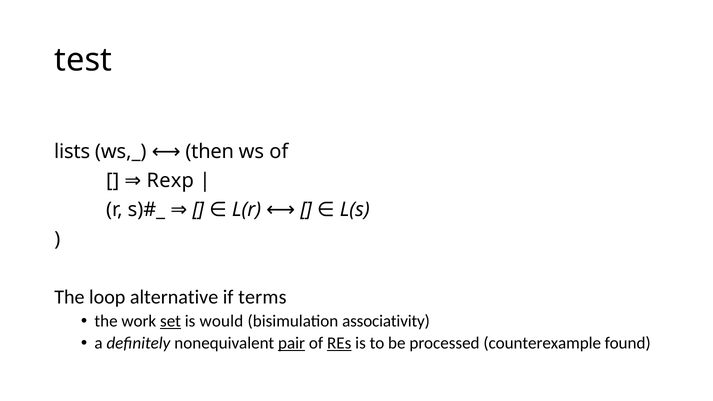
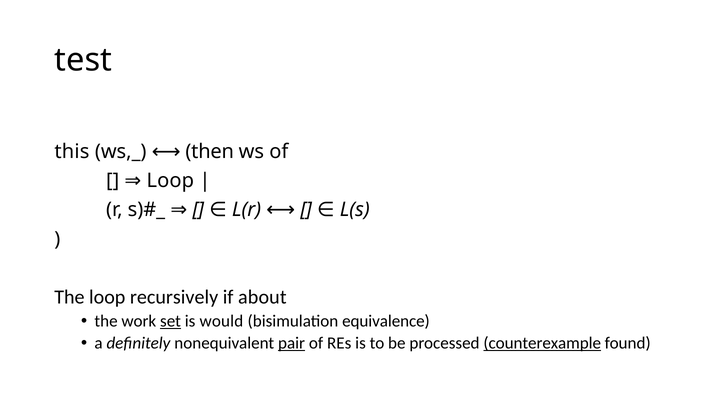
lists: lists -> this (72, 152)
Rexp: Rexp -> Loop (170, 181)
alternative: alternative -> recursively (174, 297)
terms: terms -> about (262, 297)
associativity: associativity -> equivalence (386, 321)
REs underline: present -> none (339, 343)
counterexample underline: none -> present (542, 343)
